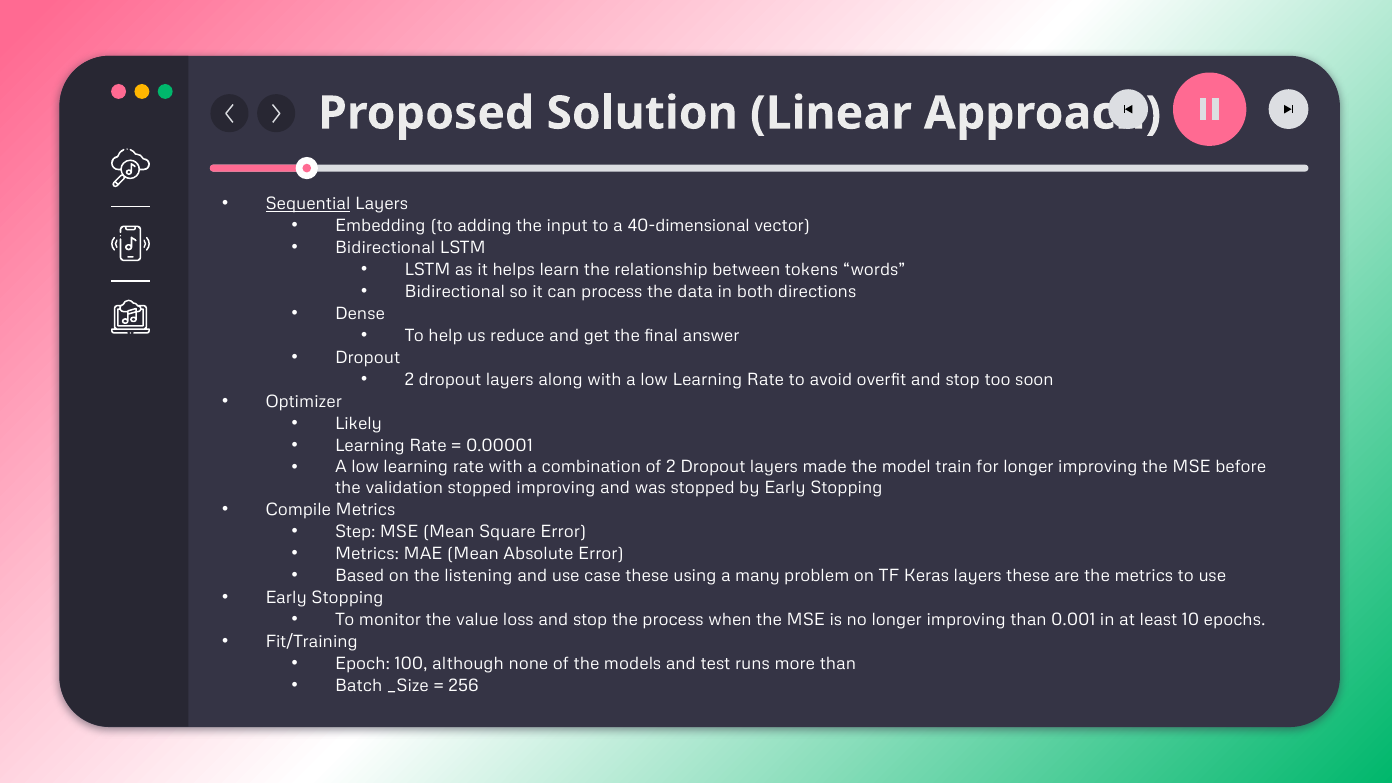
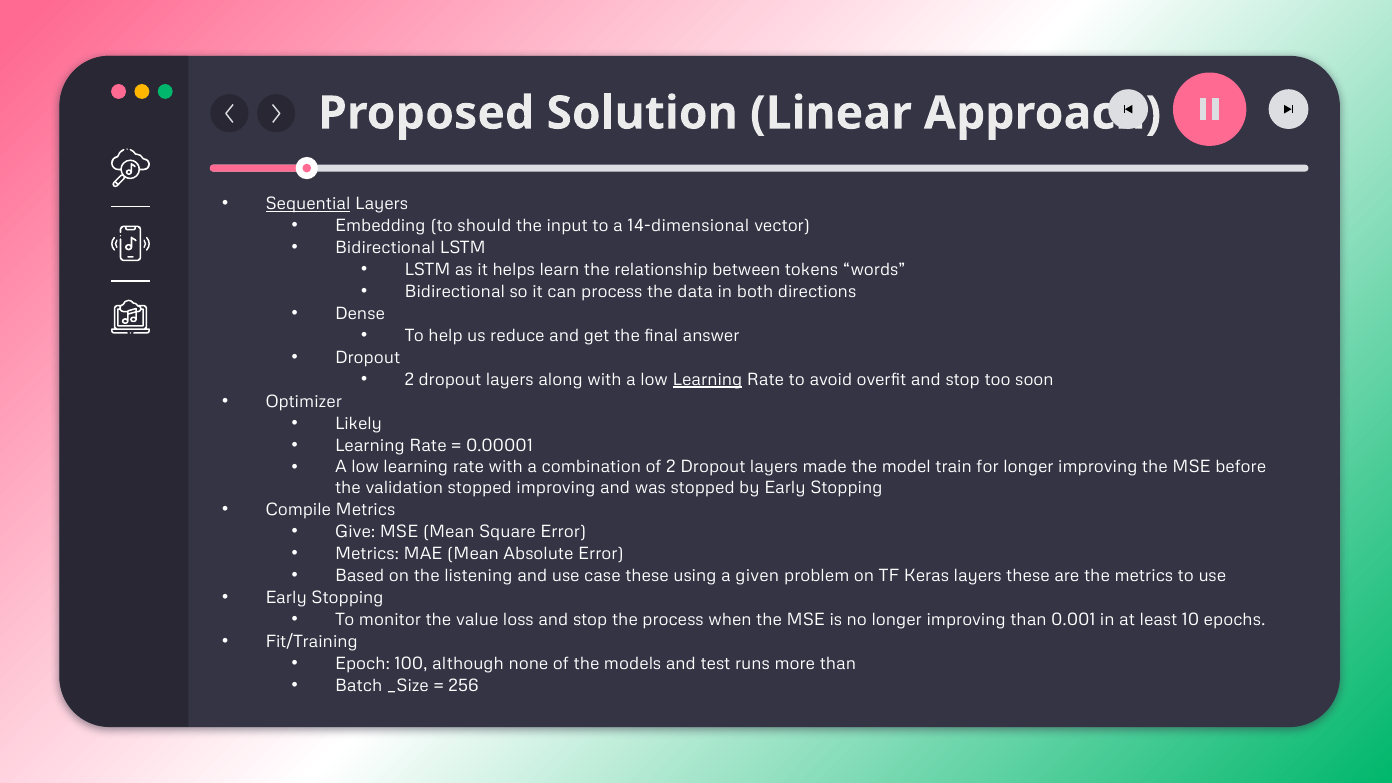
adding: adding -> should (484, 226)
40-dimensional: 40-dimensional -> 14-dimensional (688, 226)
Learning underline: none -> present (707, 380)
Step: Step -> Give (355, 532)
many: many -> given (757, 576)
